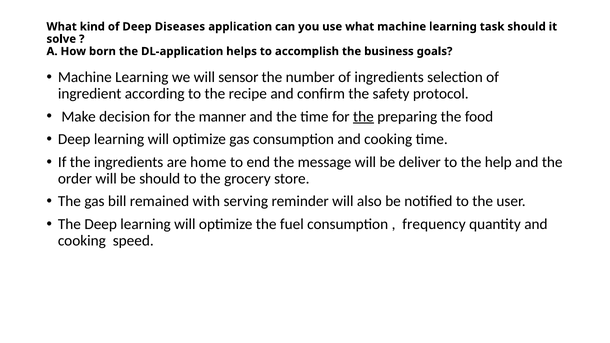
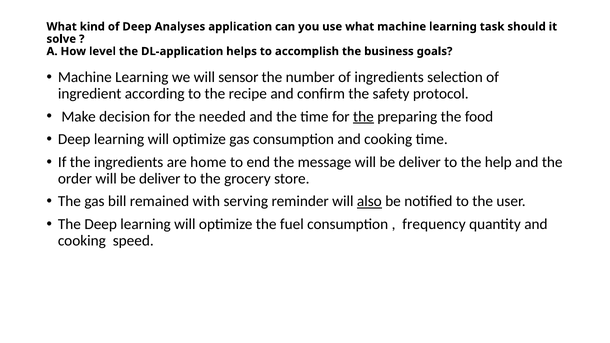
Diseases: Diseases -> Analyses (180, 27)
born: born -> level (102, 51)
manner: manner -> needed (222, 117)
order will be should: should -> deliver (160, 179)
also underline: none -> present (369, 202)
